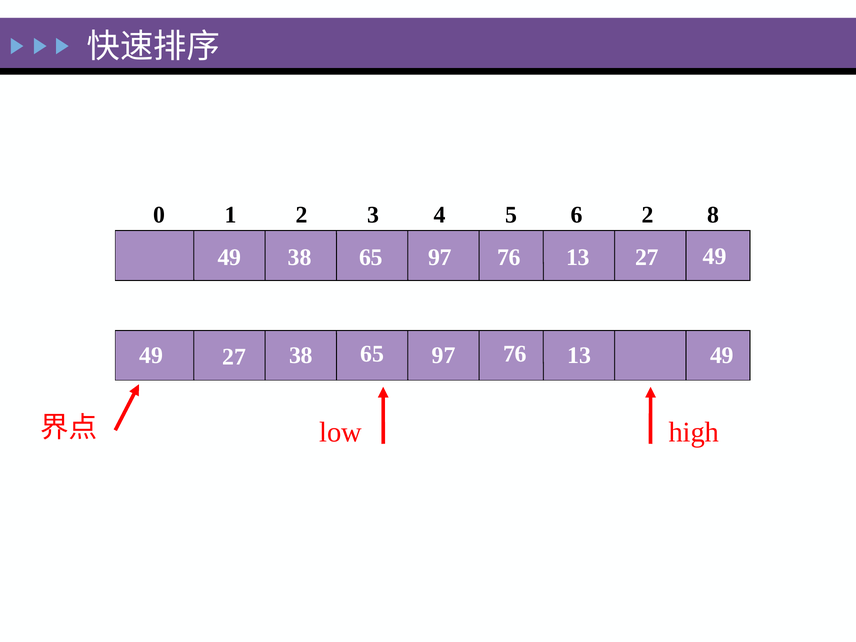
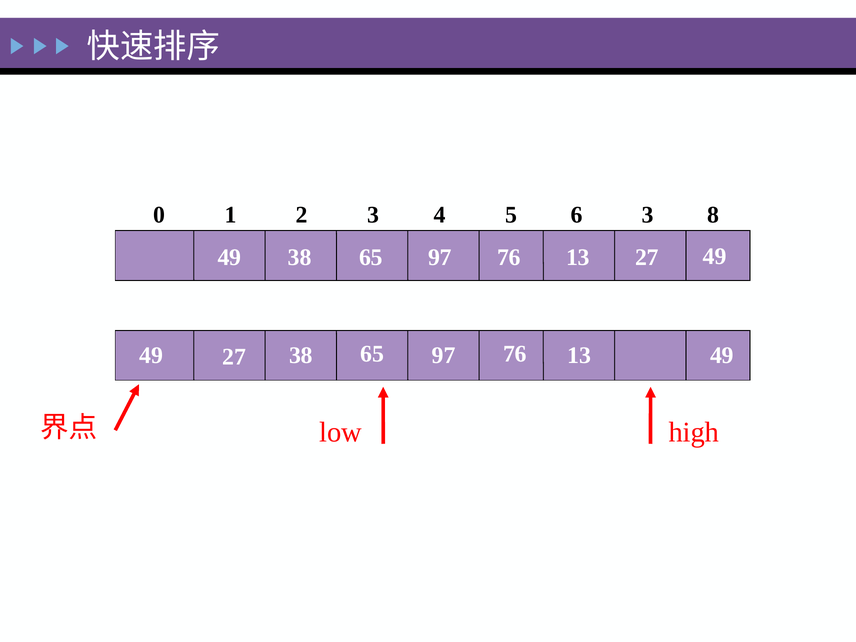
6 2: 2 -> 3 (648, 215)
